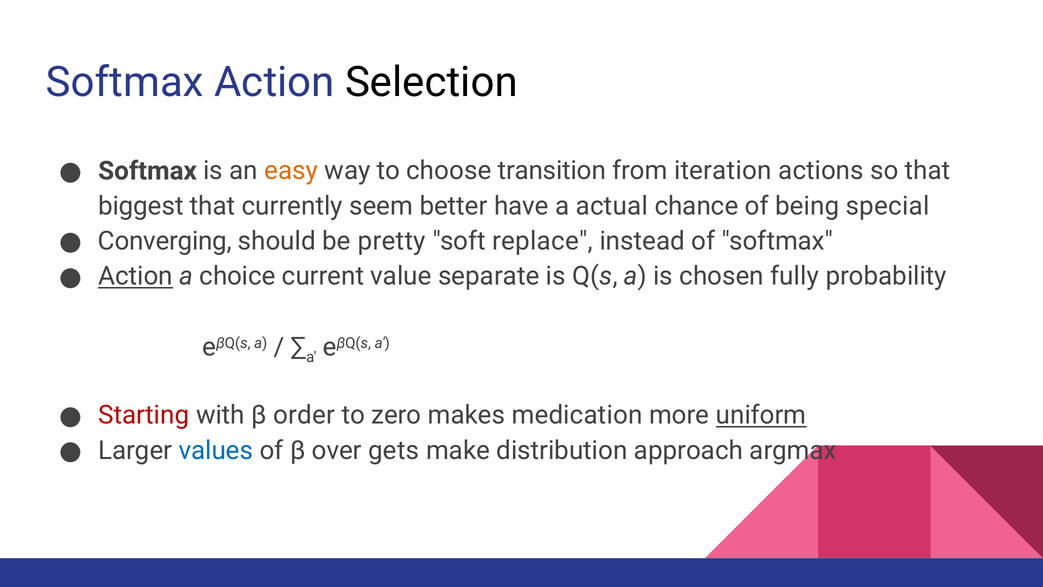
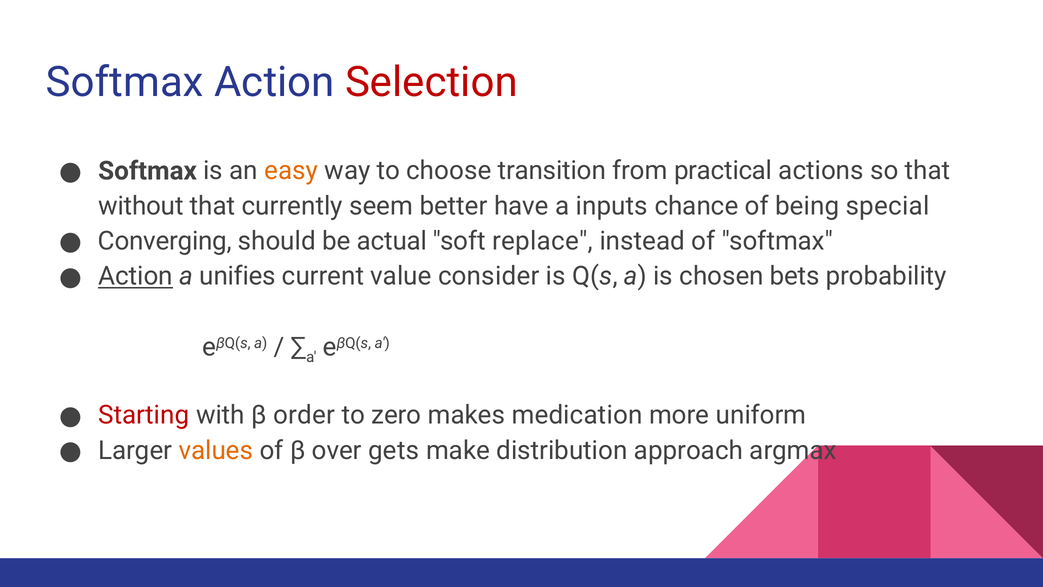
Selection colour: black -> red (431, 82)
iteration: iteration -> practical (723, 171)
biggest: biggest -> without (141, 206)
actual: actual -> inputs (612, 206)
pretty: pretty -> actual (392, 241)
choice: choice -> unifies (238, 276)
separate: separate -> consider (489, 276)
fully: fully -> bets (795, 276)
uniform underline: present -> none (761, 415)
values colour: blue -> orange (216, 450)
